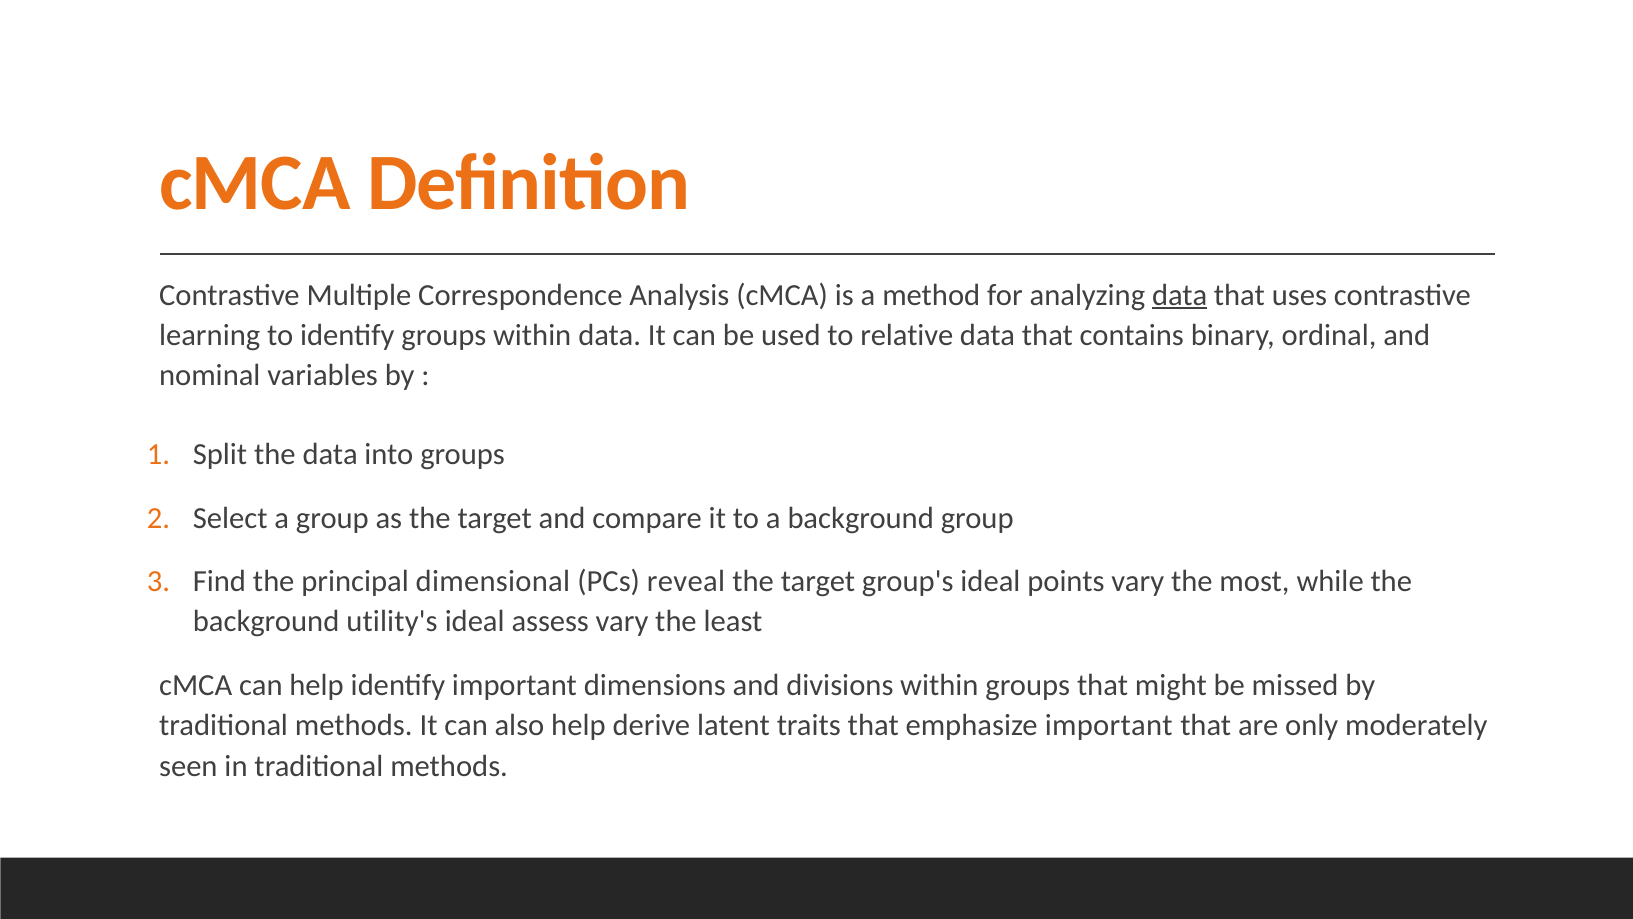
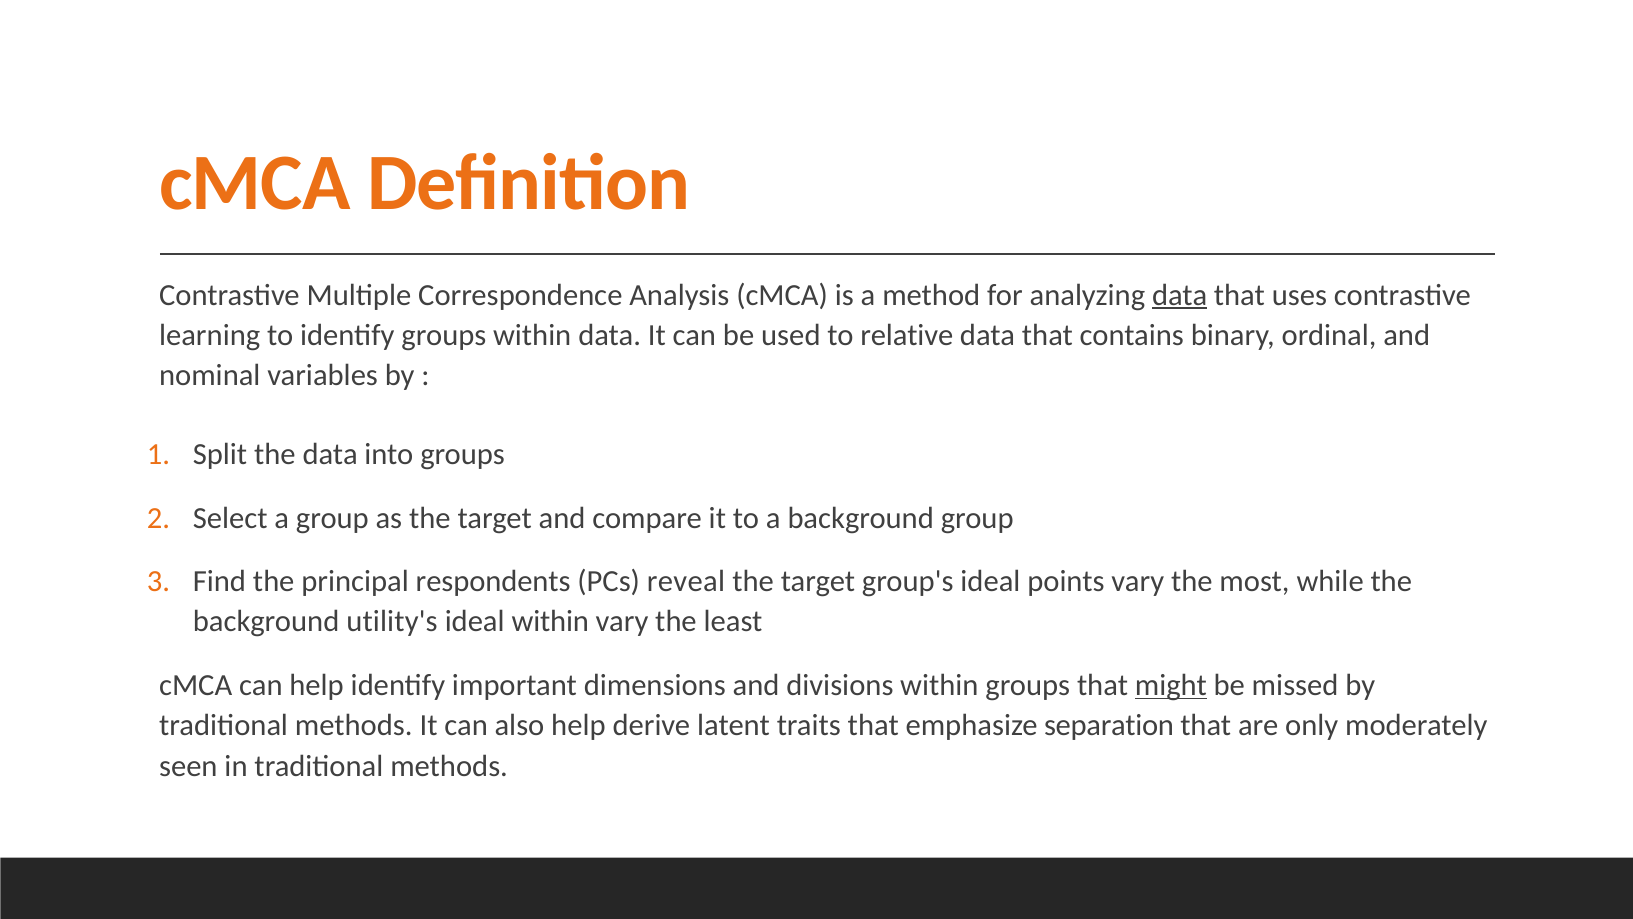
dimensional: dimensional -> respondents (493, 581)
ideal assess: assess -> within (550, 622)
might underline: none -> present (1171, 685)
emphasize important: important -> separation (1109, 725)
